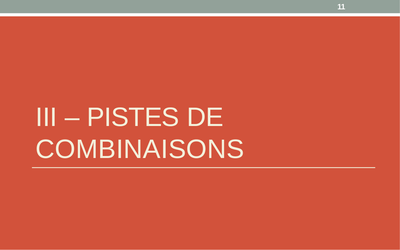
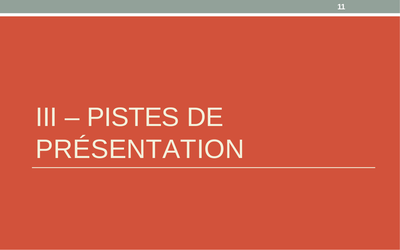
COMBINAISONS: COMBINAISONS -> PRÉSENTATION (140, 149)
